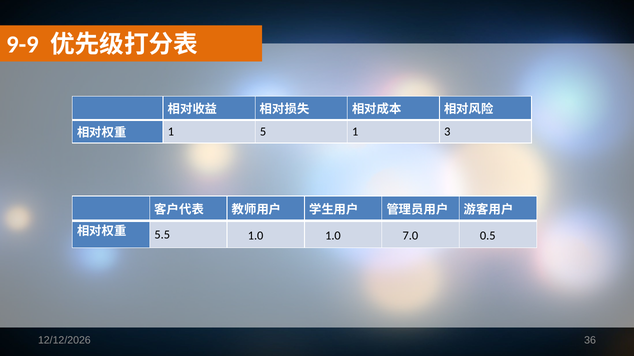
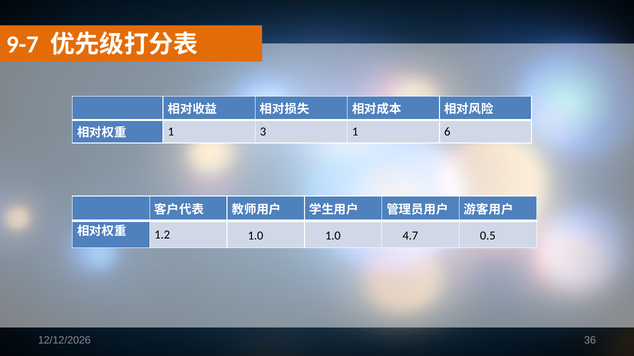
9-9: 9-9 -> 9-7 (22, 45)
5: 5 -> 3 (263, 132)
3: 3 -> 6 (447, 132)
5.5: 5.5 -> 1.2 (162, 235)
7.0: 7.0 -> 4.7 (410, 236)
